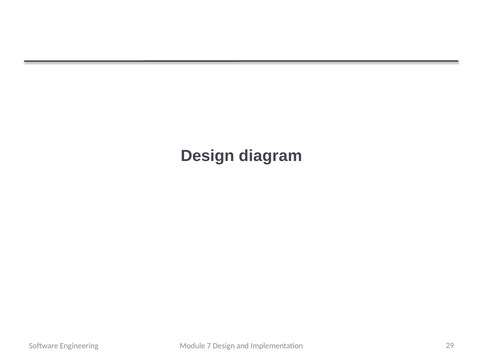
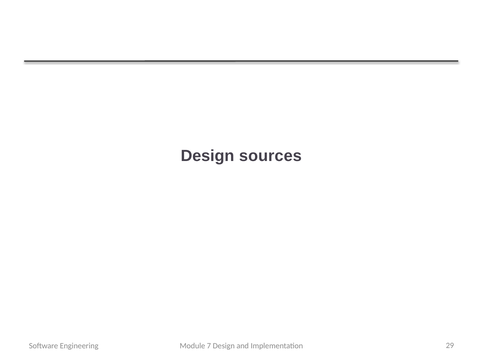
diagram: diagram -> sources (270, 156)
